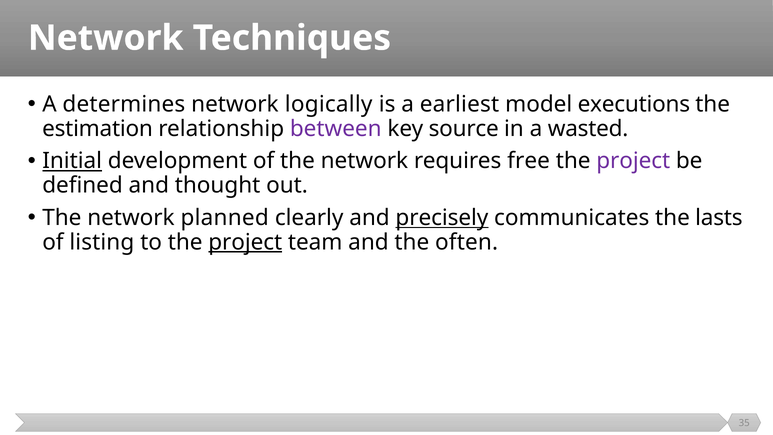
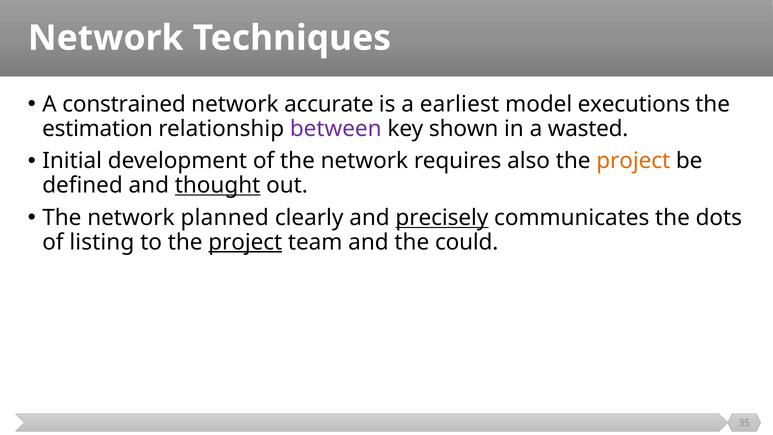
determines: determines -> constrained (124, 104)
logically: logically -> accurate (329, 104)
source: source -> shown (464, 129)
Initial underline: present -> none (72, 161)
free: free -> also (529, 161)
project colour: purple -> orange (633, 161)
thought underline: none -> present (218, 185)
lasts: lasts -> dots (719, 218)
often: often -> could (467, 242)
